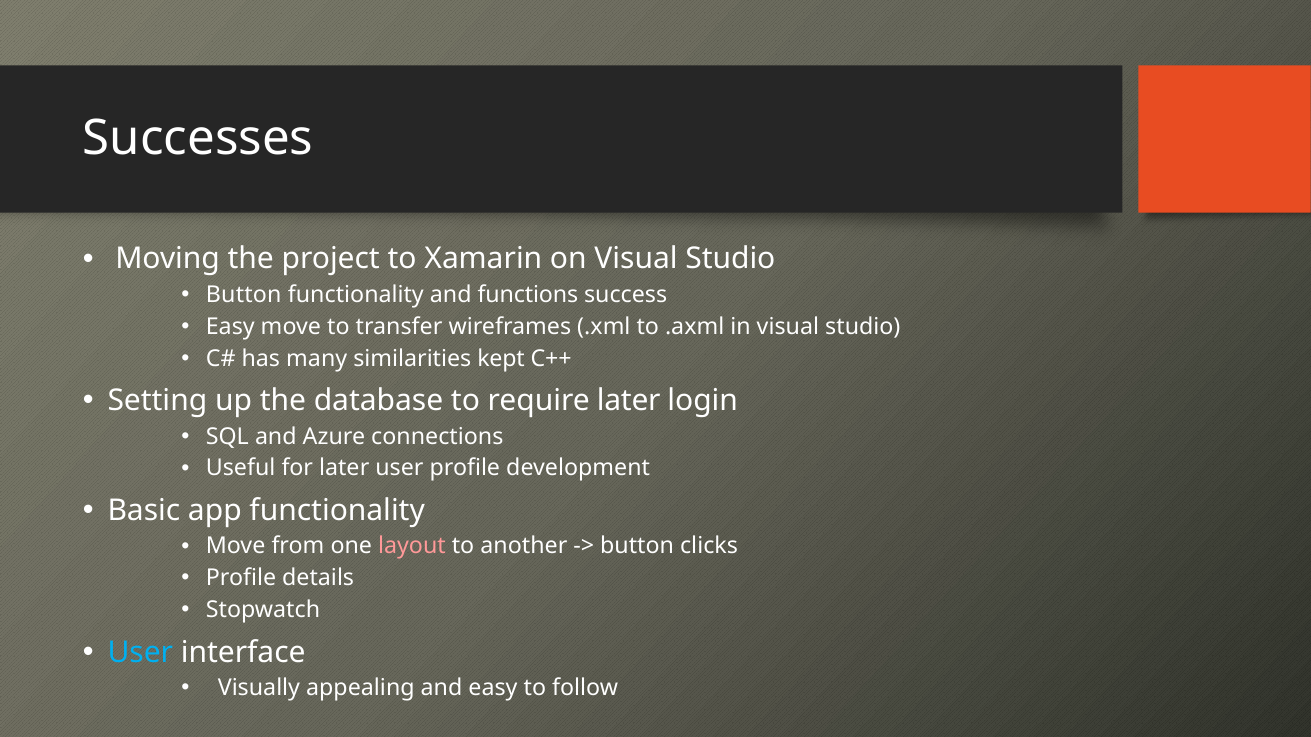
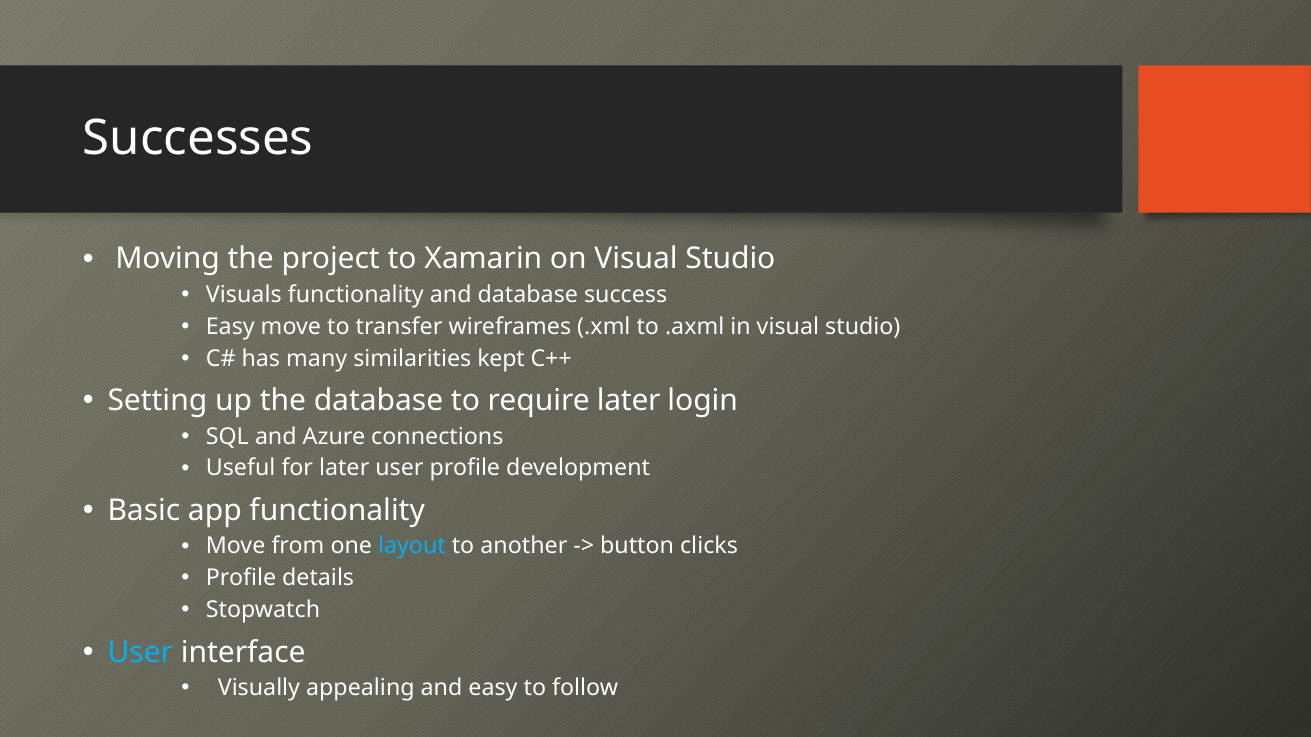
Button: Button -> Visuals (244, 295)
and functions: functions -> database (528, 295)
layout colour: pink -> light blue (412, 547)
